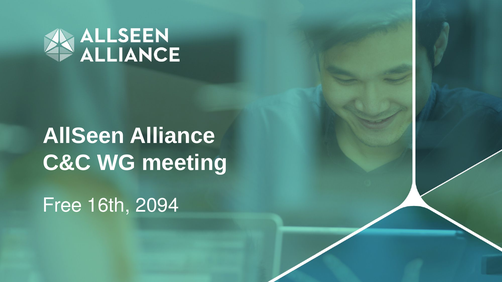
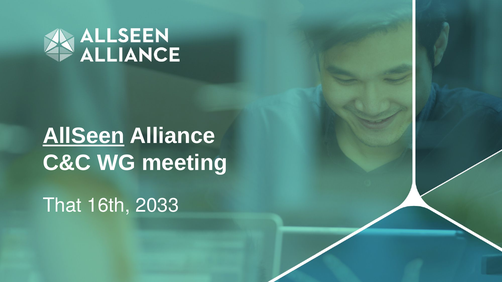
AllSeen underline: none -> present (84, 136)
Free: Free -> That (62, 206)
2094: 2094 -> 2033 (157, 206)
